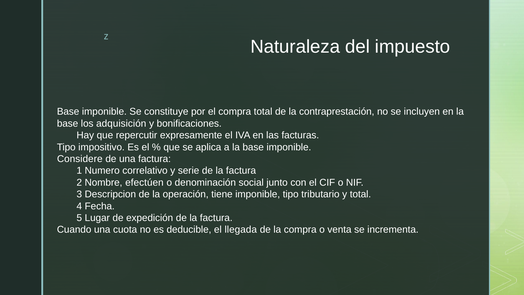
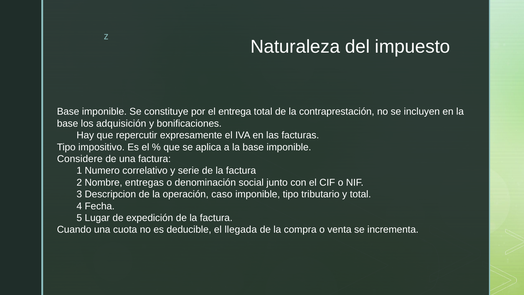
el compra: compra -> entrega (235, 112)
efectúen: efectúen -> entregas (144, 182)
tiene: tiene -> caso (222, 194)
